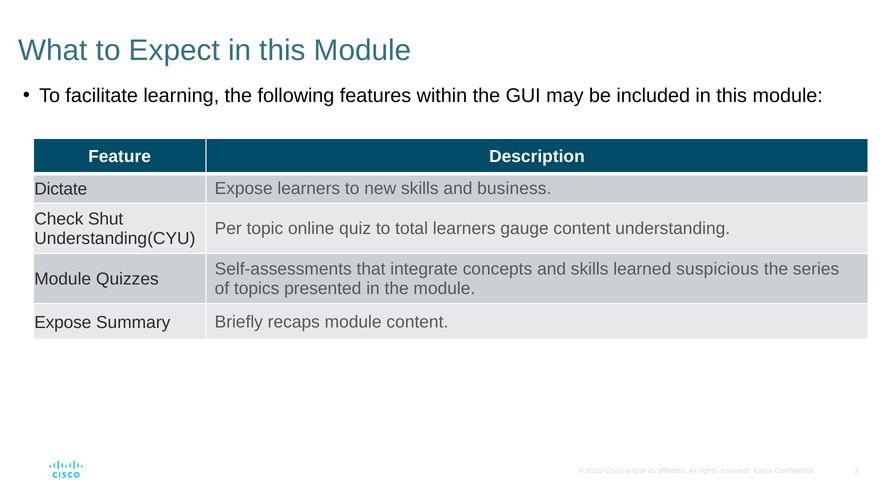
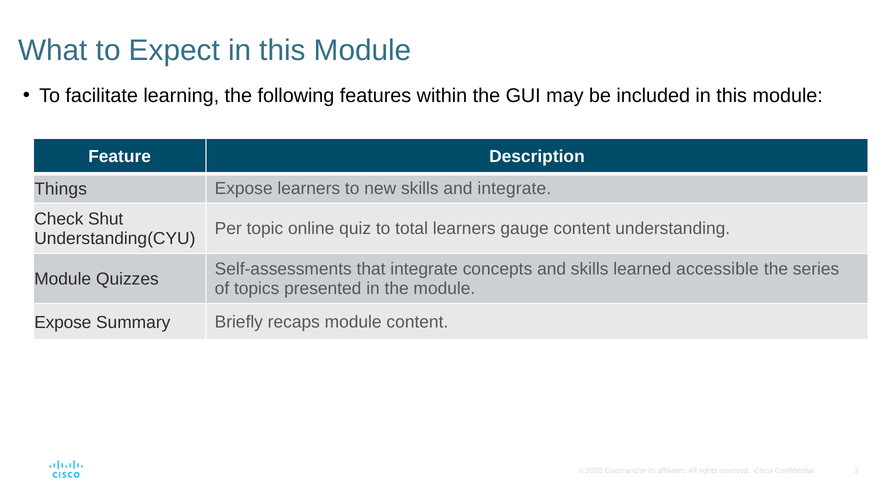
Dictate: Dictate -> Things (61, 189)
and business: business -> integrate (514, 189)
suspicious: suspicious -> accessible (717, 269)
